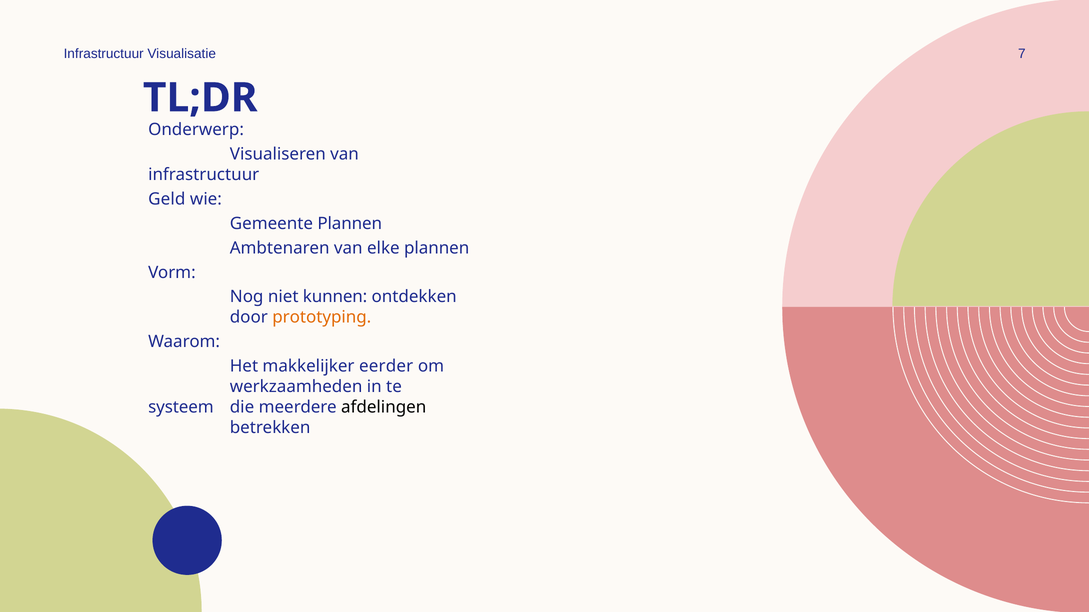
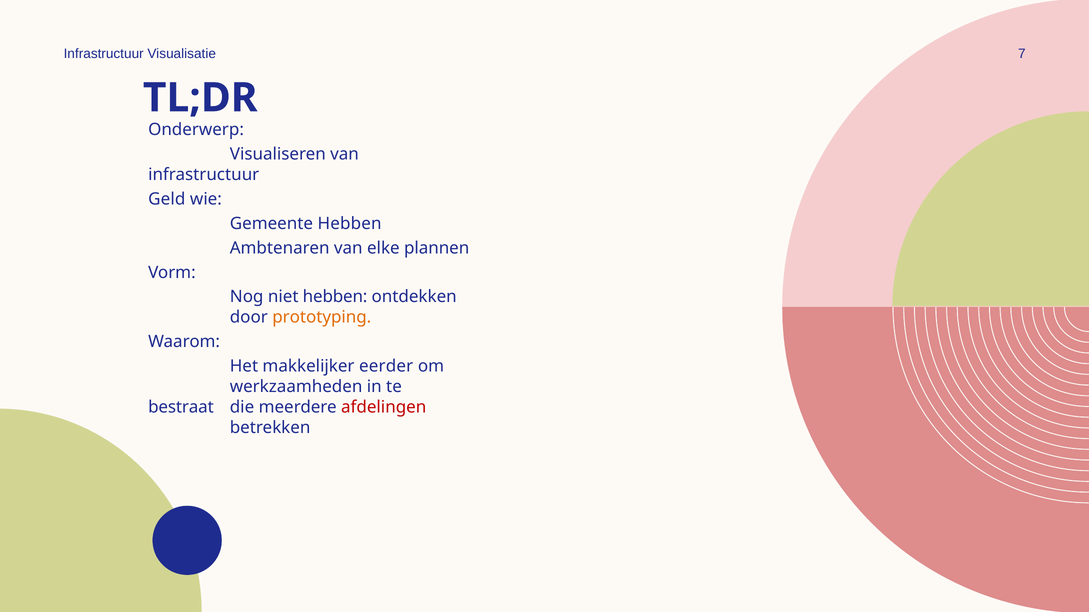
Gemeente Plannen: Plannen -> Hebben (350, 224)
niet kunnen: kunnen -> hebben (335, 297)
systeem: systeem -> bestraat (181, 407)
afdelingen colour: black -> red (384, 407)
